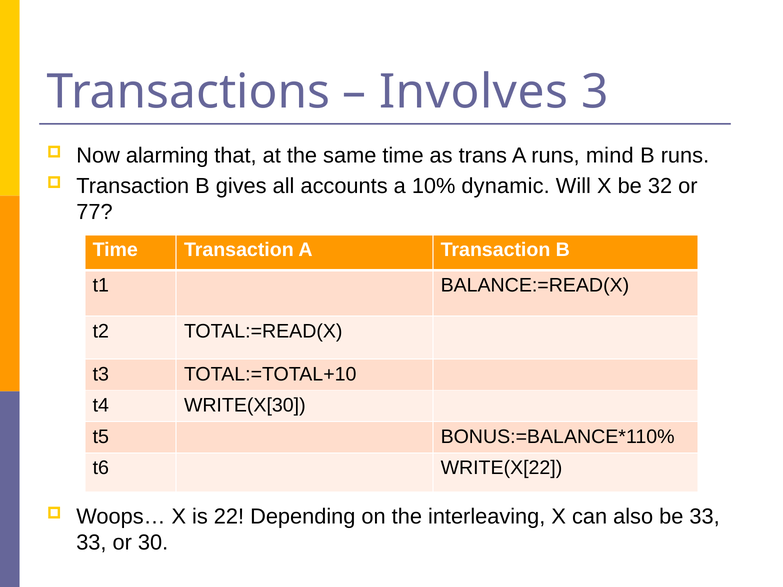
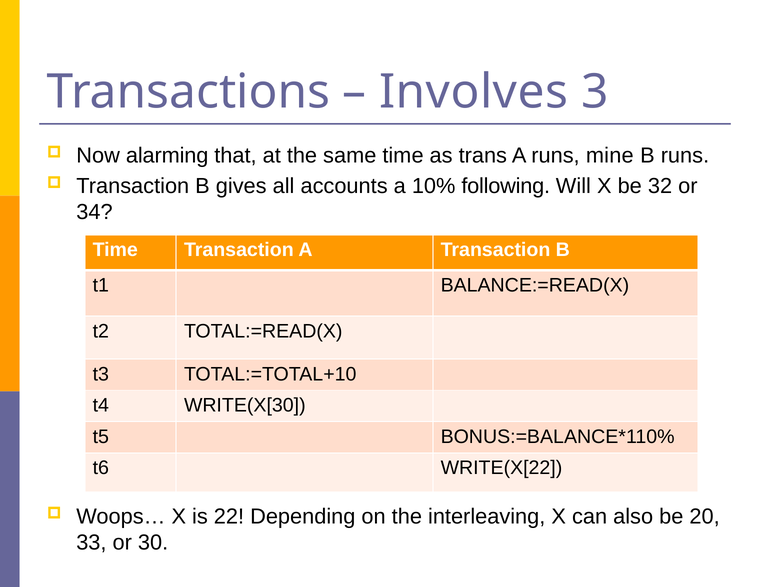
mind: mind -> mine (610, 156)
dynamic: dynamic -> following (506, 186)
77: 77 -> 34 (94, 212)
be 33: 33 -> 20 (705, 517)
